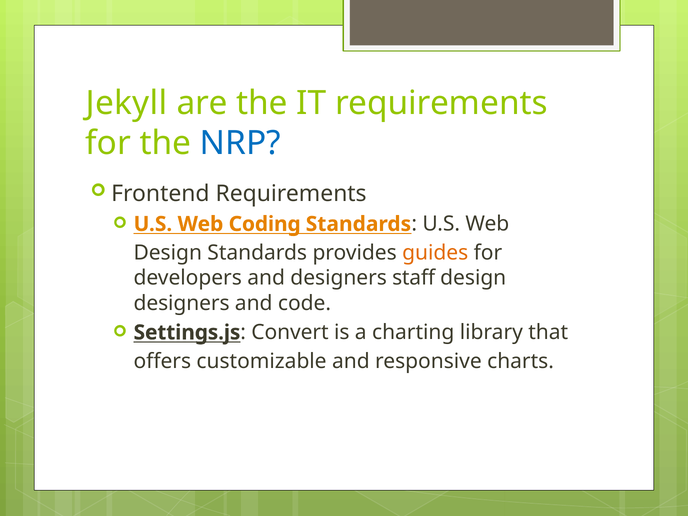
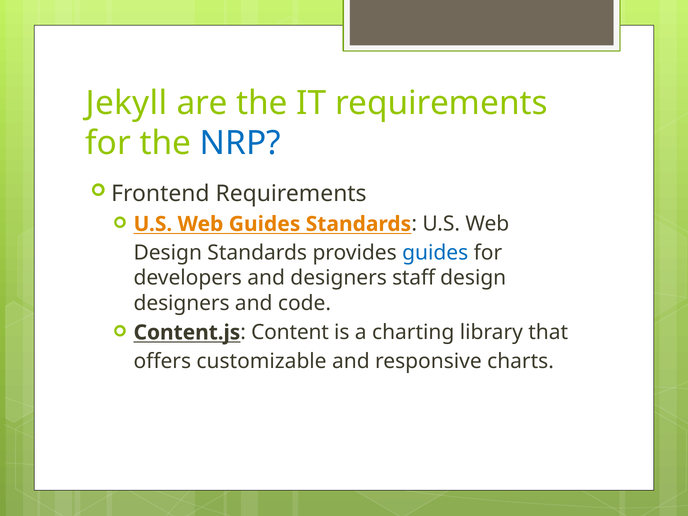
Web Coding: Coding -> Guides (265, 224)
guides colour: orange -> blue (435, 253)
Settings.js: Settings.js -> Content.js (187, 332)
Convert: Convert -> Content (290, 332)
